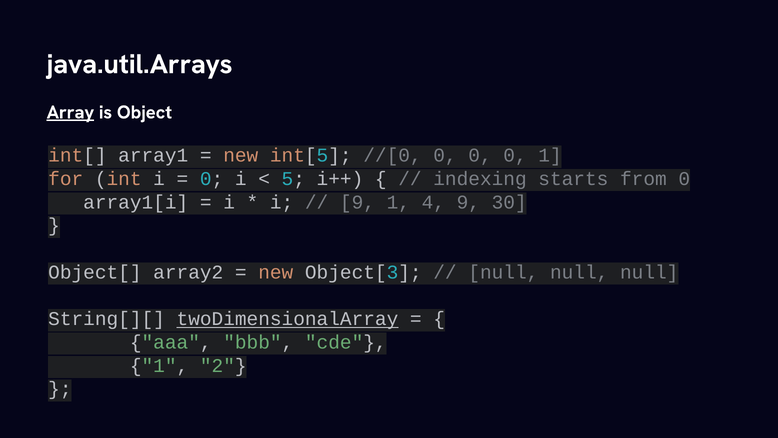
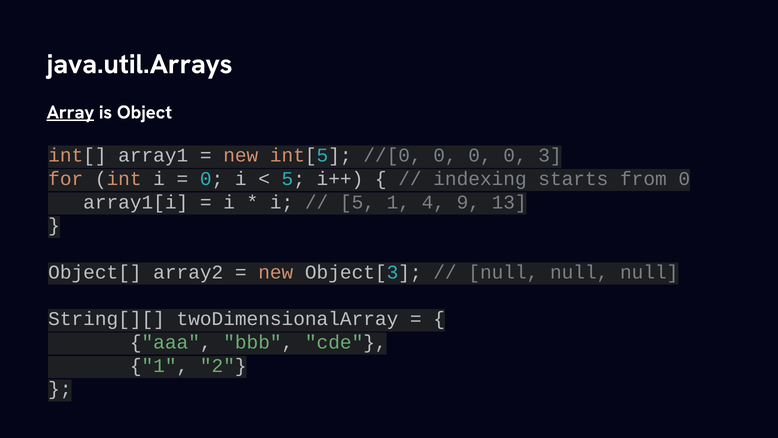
0 1: 1 -> 3 (550, 155)
9: 9 -> 5 (357, 202)
30: 30 -> 13 (509, 202)
twoDimensionalArray underline: present -> none (287, 319)
